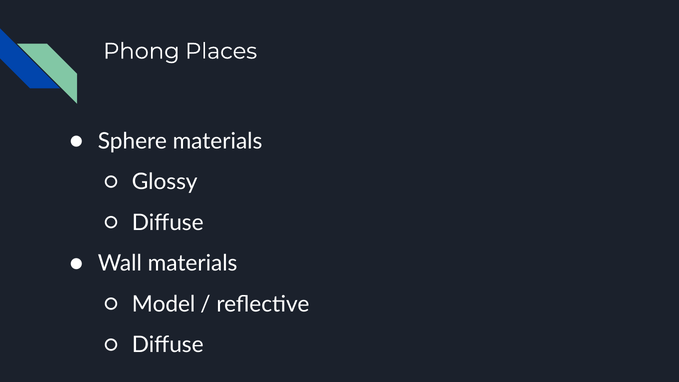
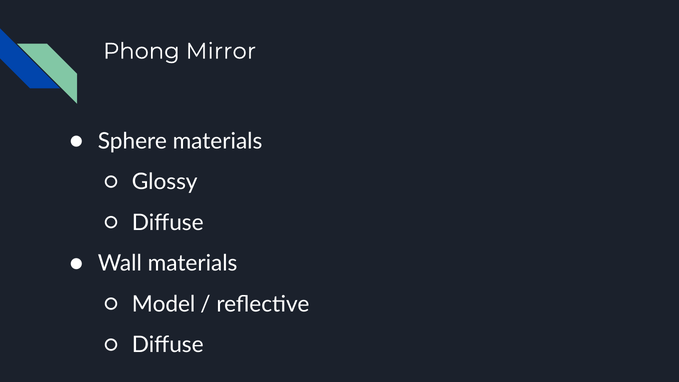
Places: Places -> Mirror (221, 51)
